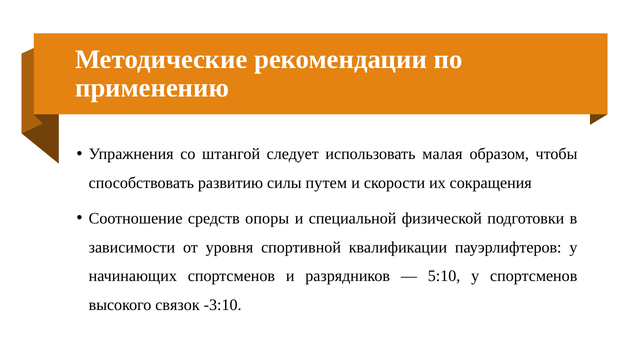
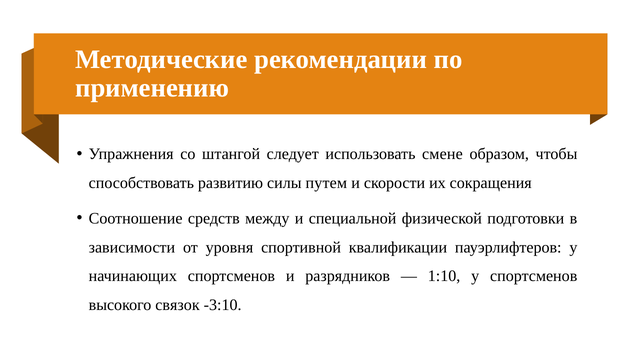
малая: малая -> смене (442, 154)
опоры: опоры -> между (267, 219)
5:10: 5:10 -> 1:10 (444, 277)
